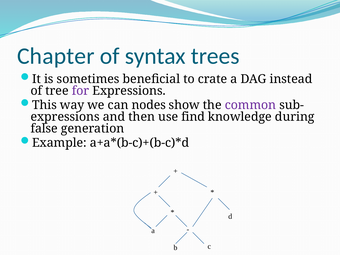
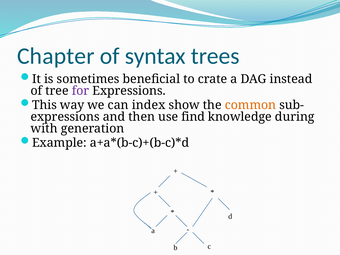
nodes: nodes -> index (149, 105)
common colour: purple -> orange (250, 105)
false: false -> with (44, 129)
